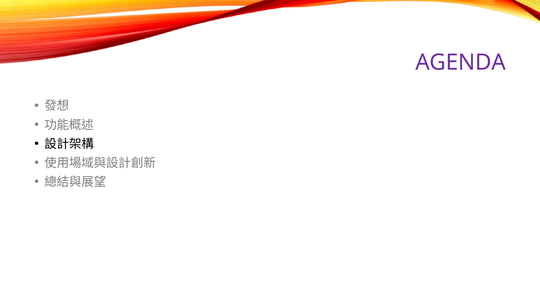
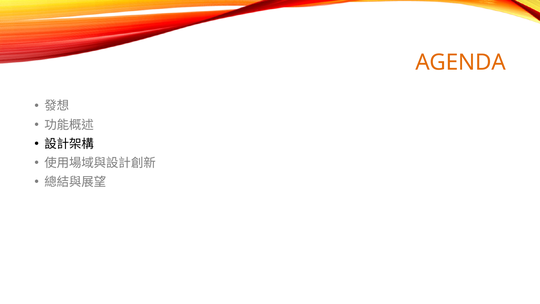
AGENDA colour: purple -> orange (461, 62)
